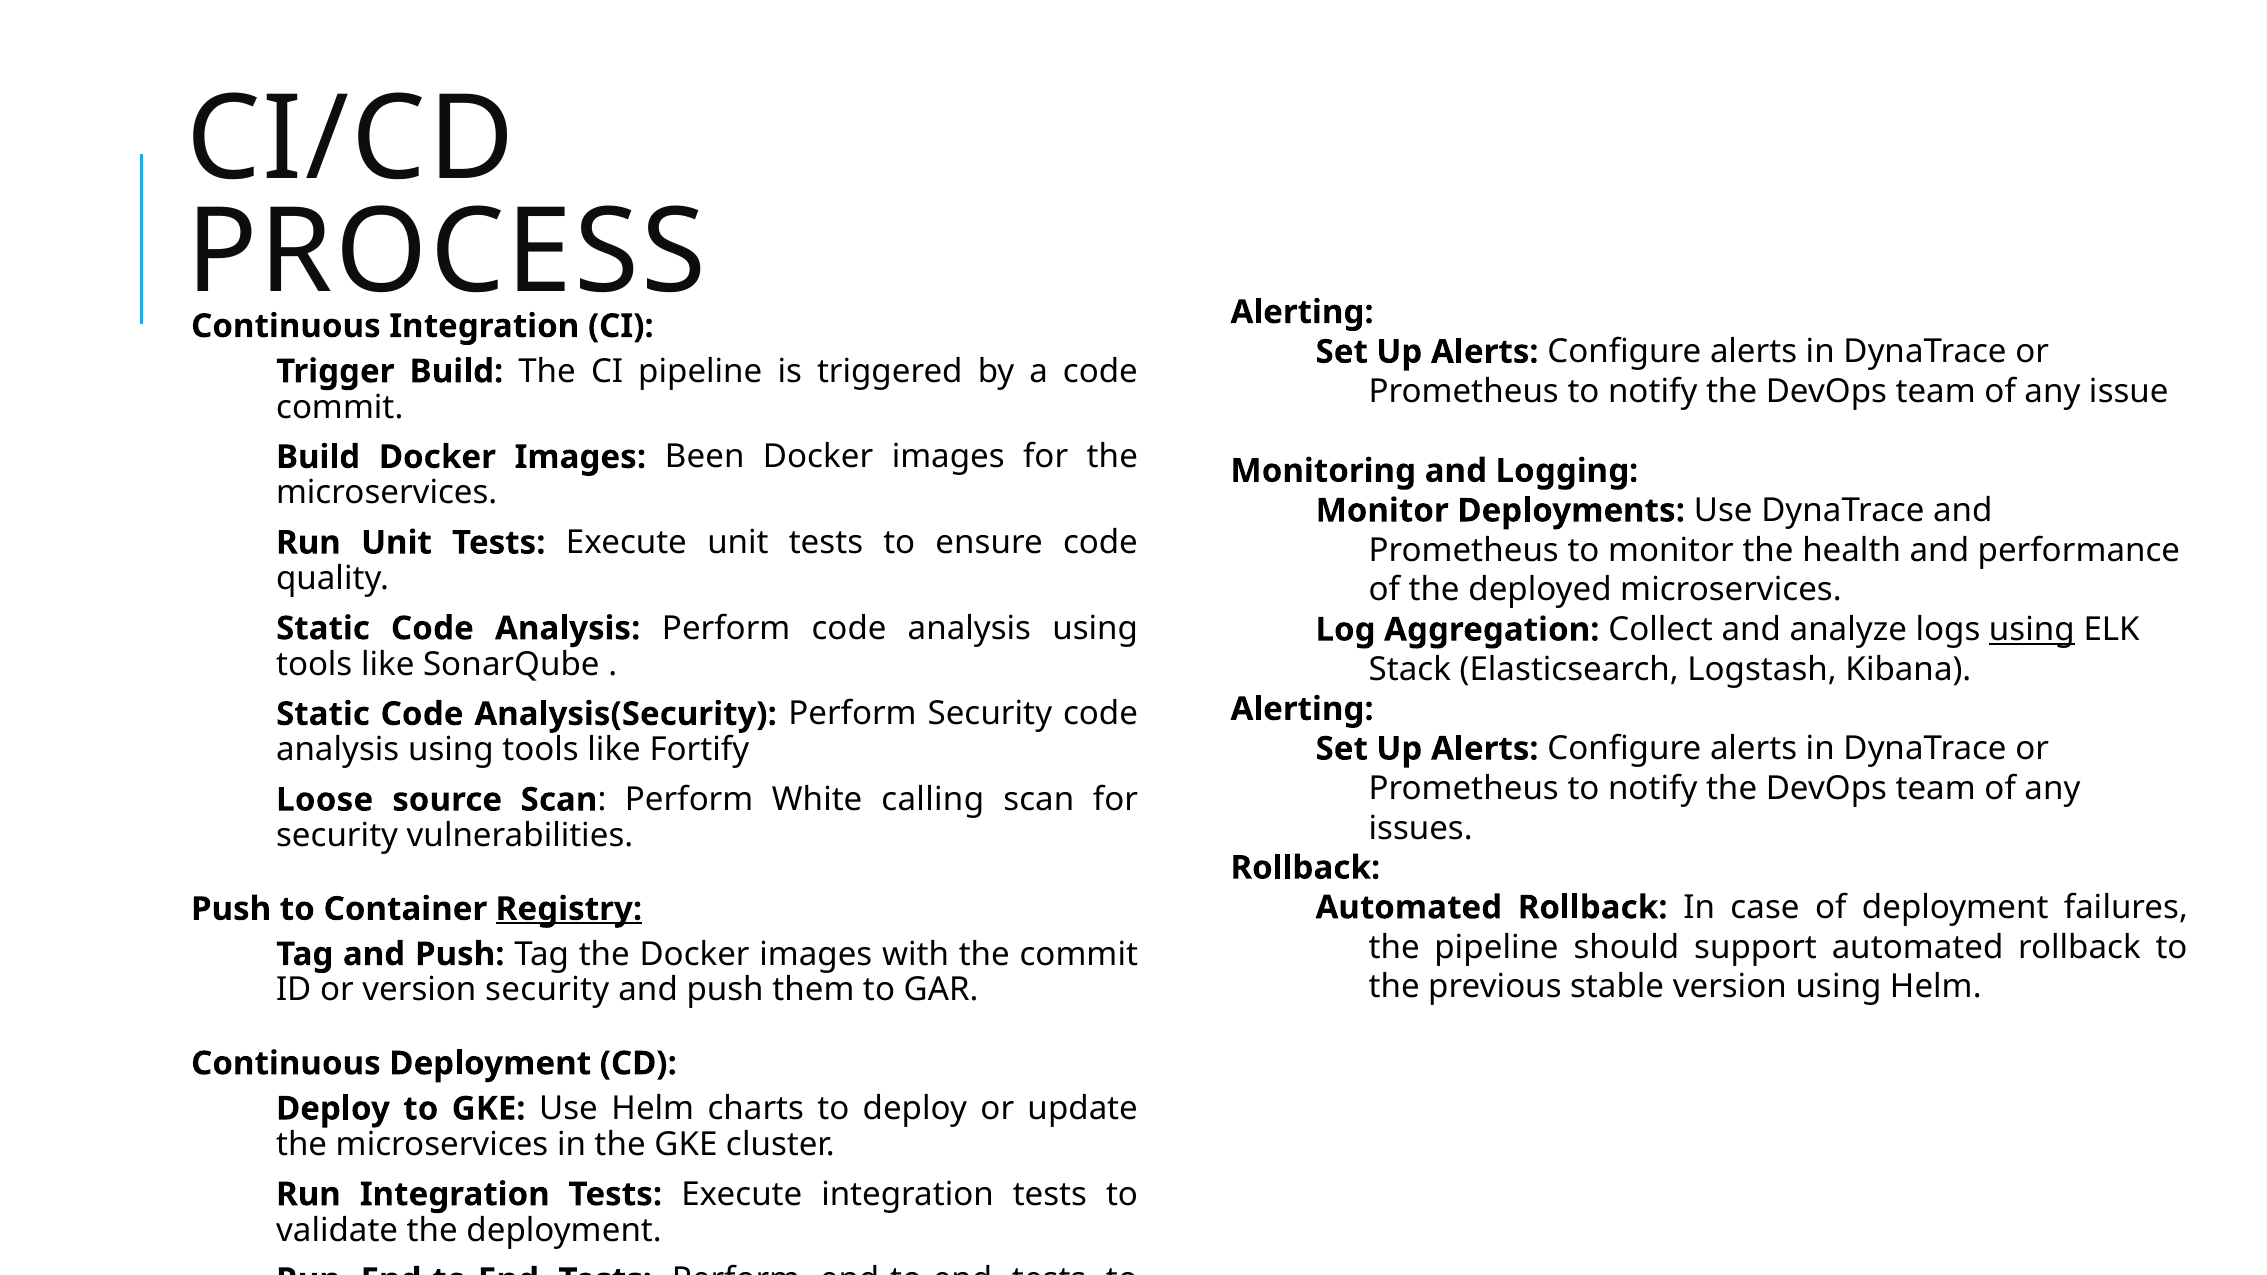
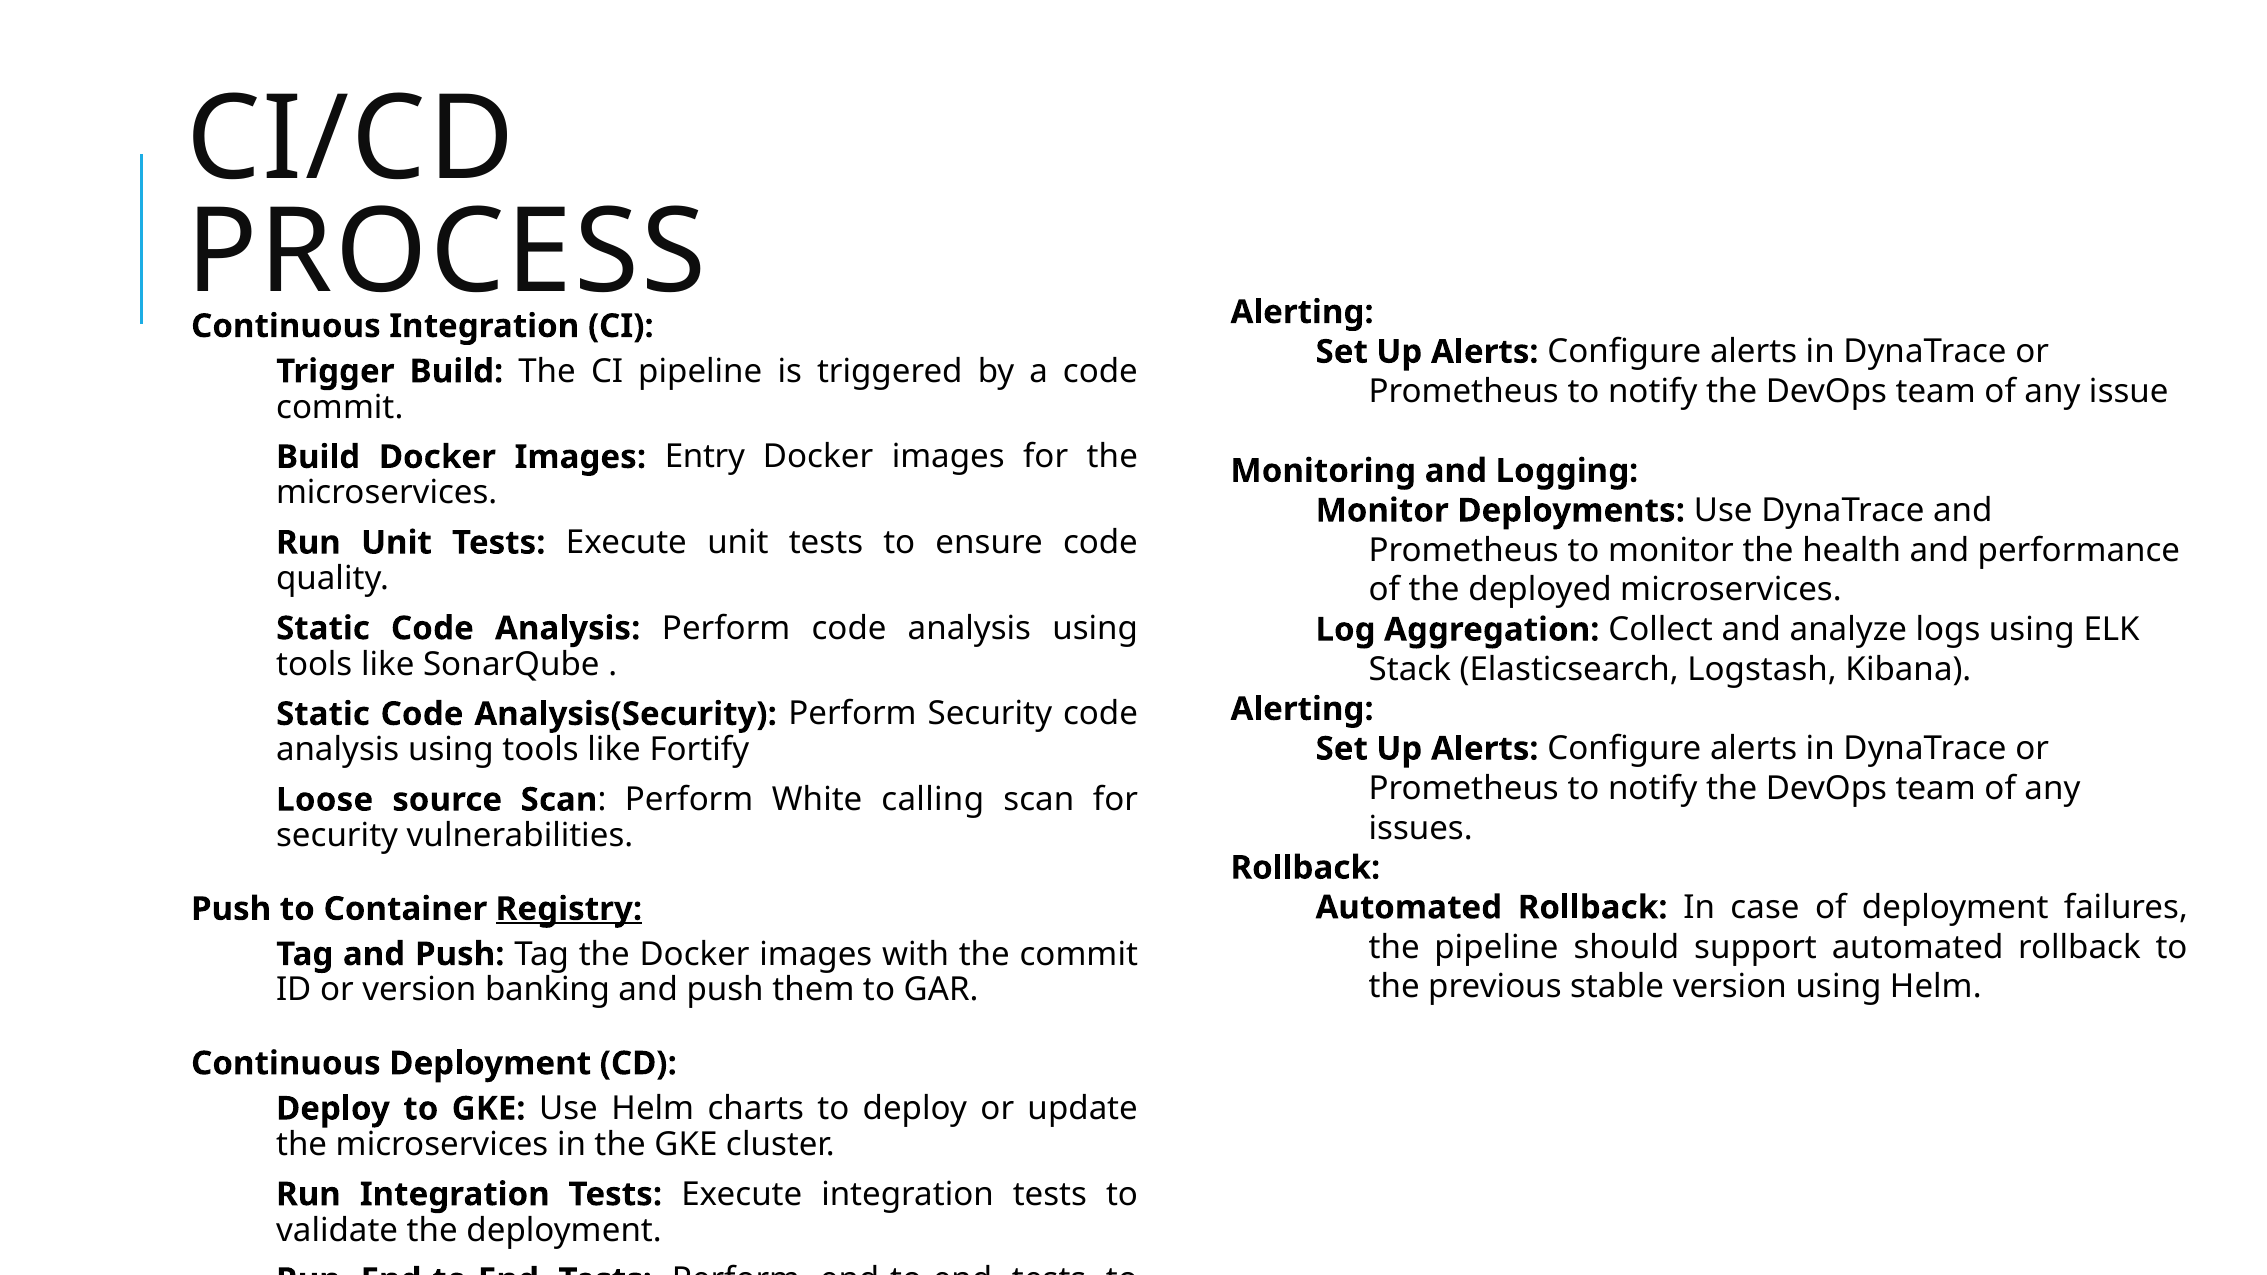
Been: Been -> Entry (705, 457)
using underline: present -> none (2032, 630)
version security: security -> banking (548, 990)
